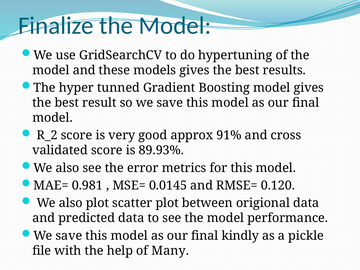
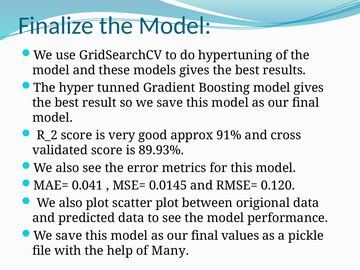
0.981: 0.981 -> 0.041 (87, 185)
kindly: kindly -> values (240, 236)
